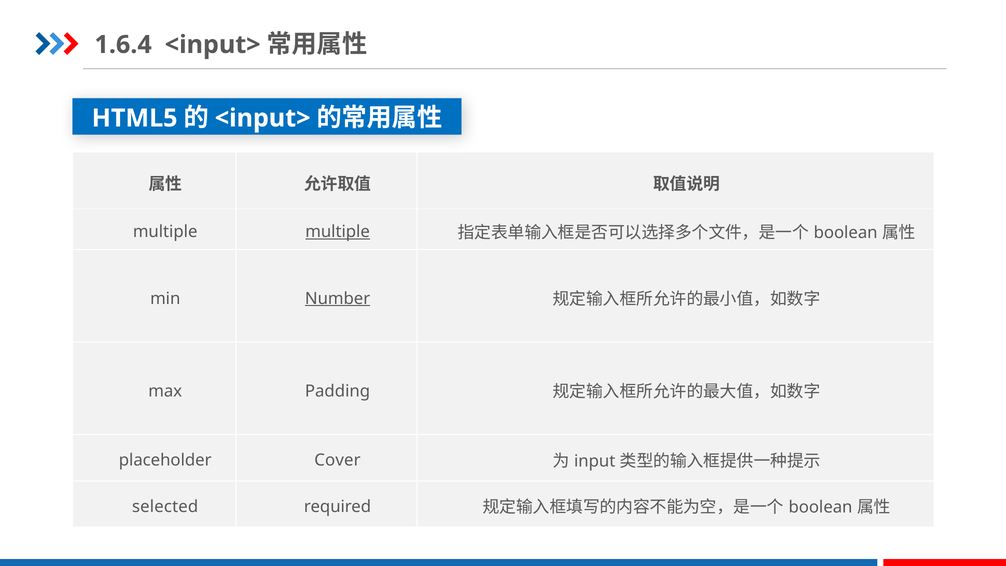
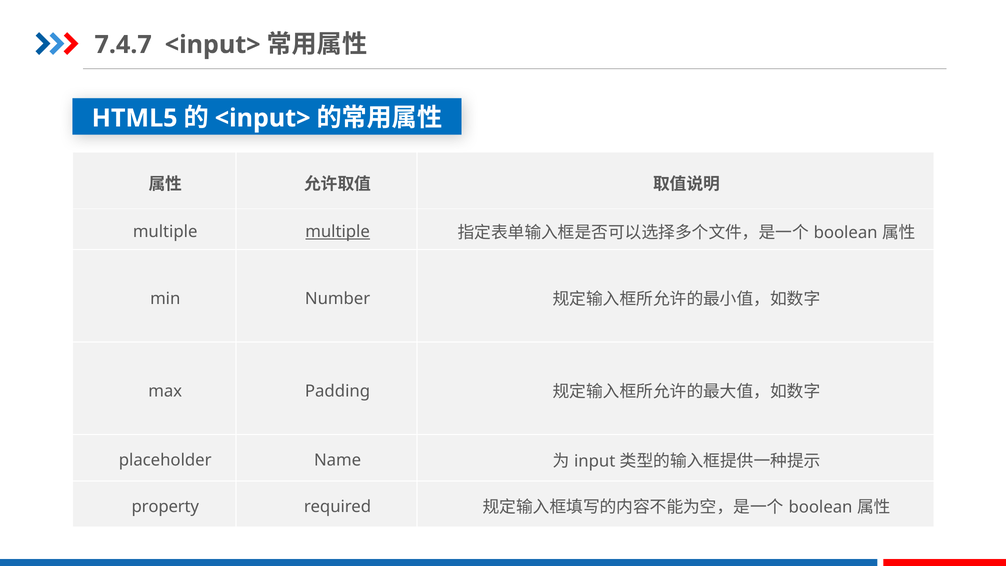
1.6.4: 1.6.4 -> 7.4.7 (123, 45)
Number underline: present -> none (338, 299)
Cover: Cover -> Name (338, 460)
selected: selected -> property (165, 507)
